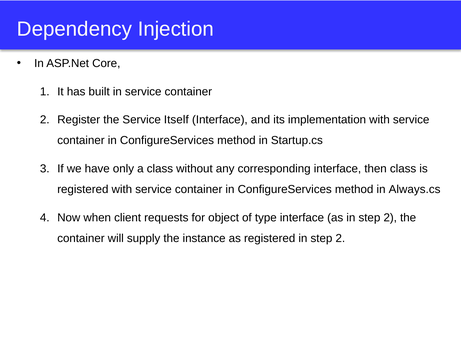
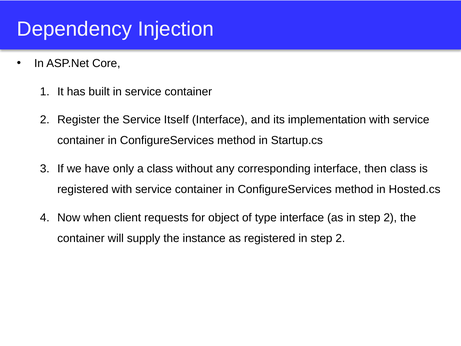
Always.cs: Always.cs -> Hosted.cs (415, 189)
